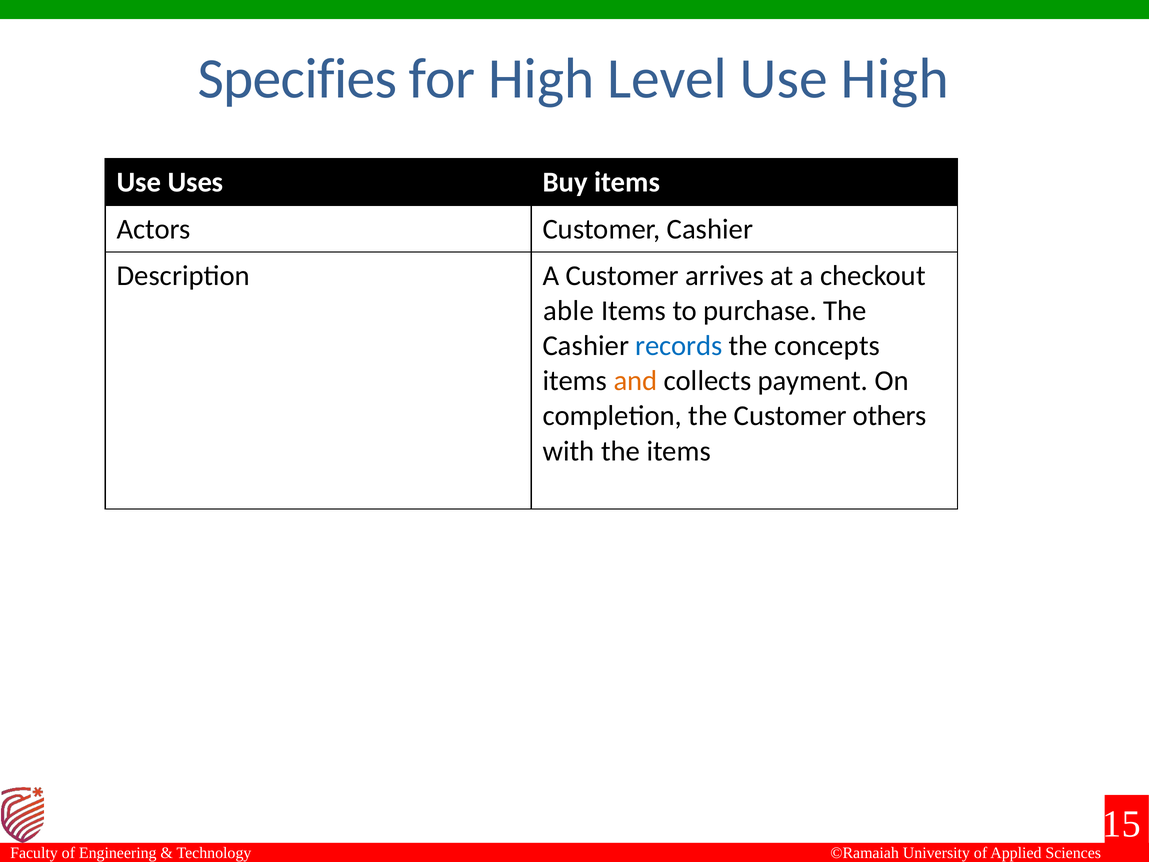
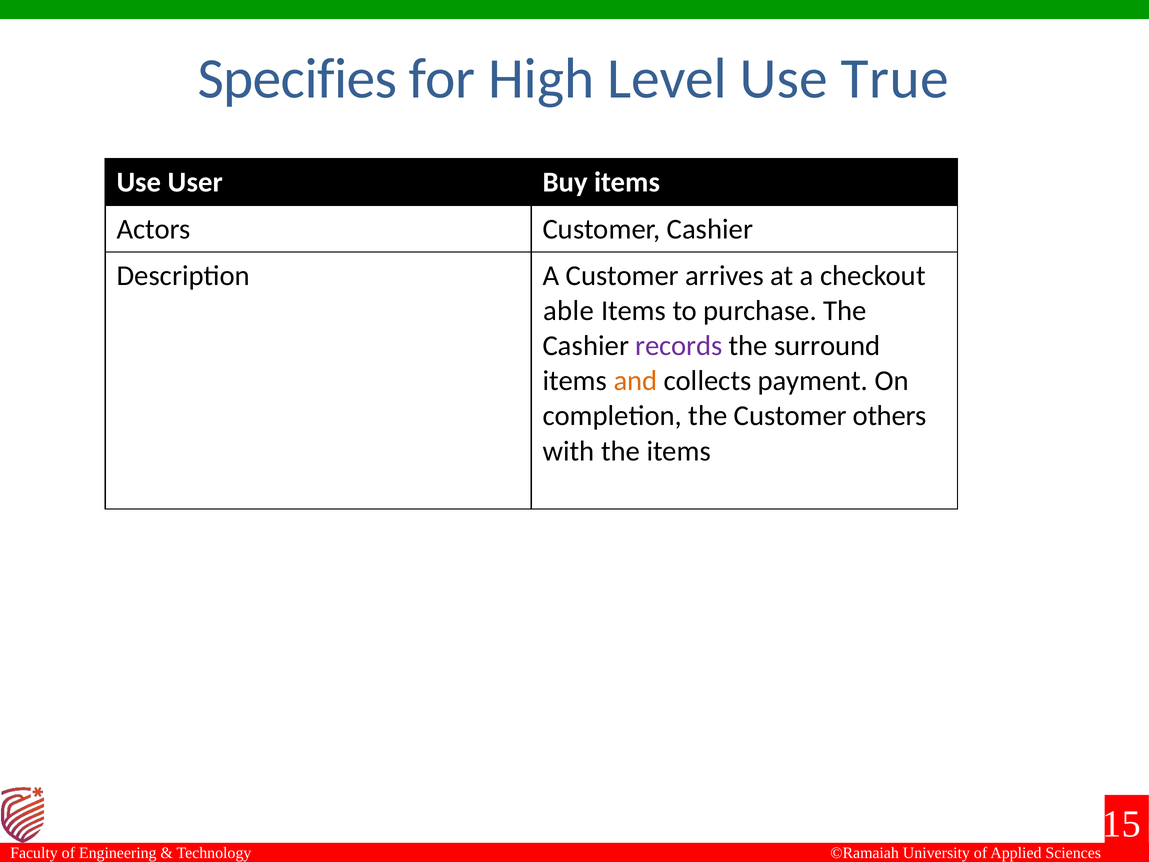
Use High: High -> True (895, 79)
Uses: Uses -> User (195, 182)
records colour: blue -> purple (679, 346)
concepts: concepts -> surround (827, 346)
